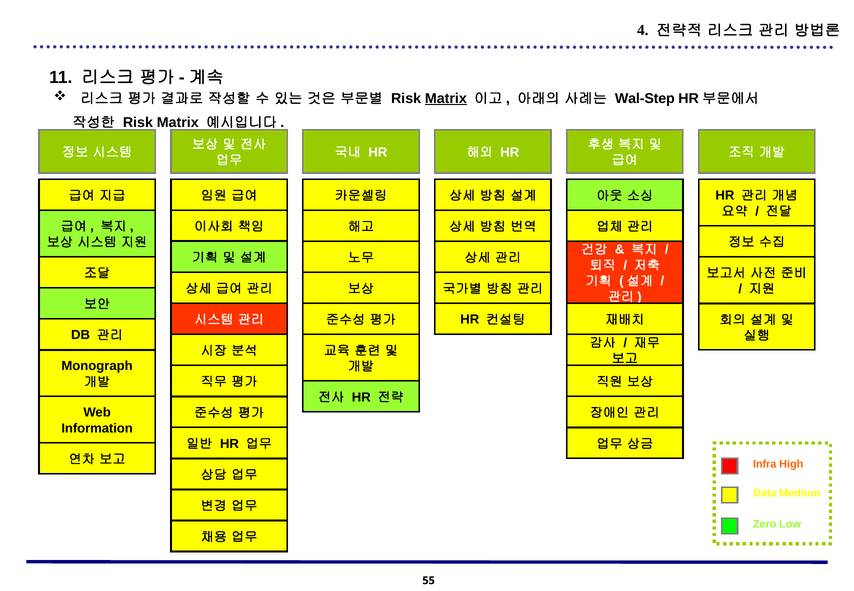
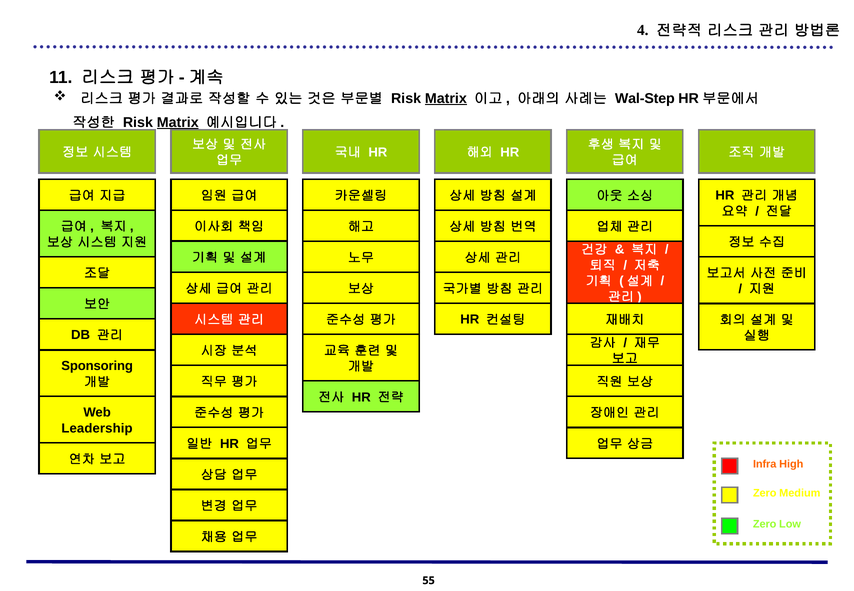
Matrix underline: none -> present (178, 122)
Monograph: Monograph -> Sponsoring (97, 366)
Information: Information -> Leadership (97, 429)
Data: Data -> Zero (765, 493)
